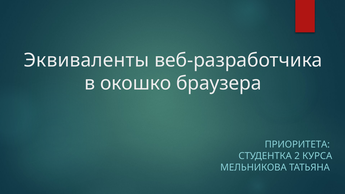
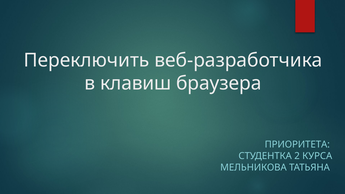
Эквиваленты: Эквиваленты -> Переключить (87, 60)
окошко: окошко -> клавиш (136, 83)
